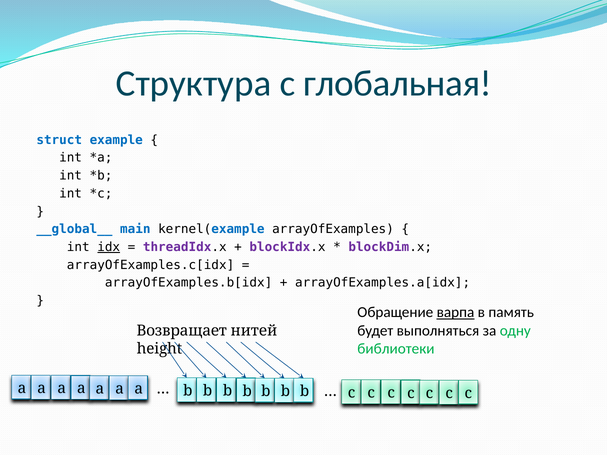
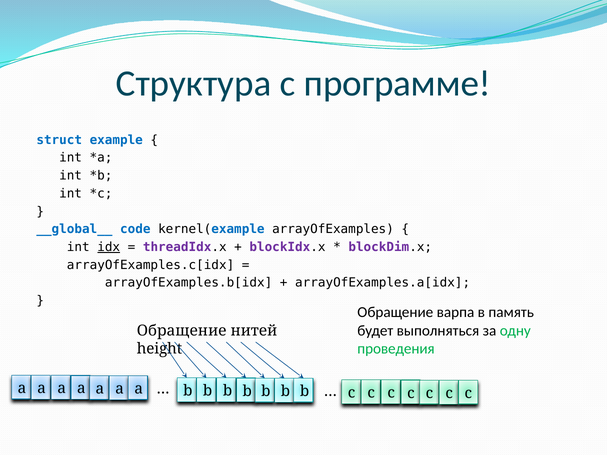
глобальная: глобальная -> программе (397, 84)
main: main -> code (135, 229)
варпа underline: present -> none (456, 312)
Возвращает: Возвращает -> Обращение (182, 331)
библиотеки: библиотеки -> проведения (396, 349)
